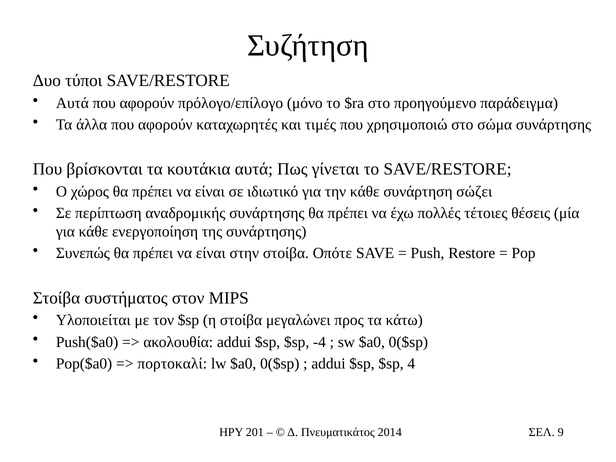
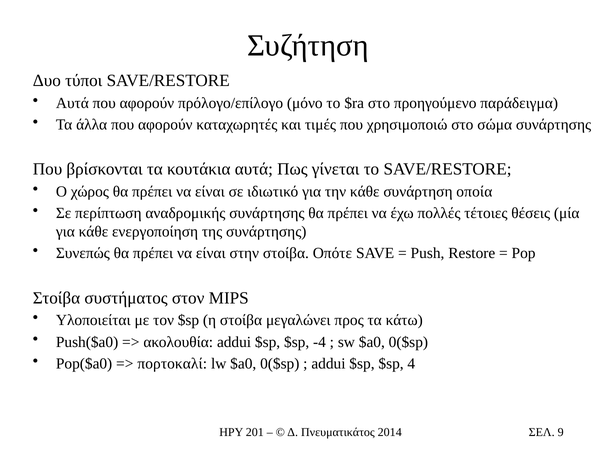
σώζει: σώζει -> οποία (474, 192)
